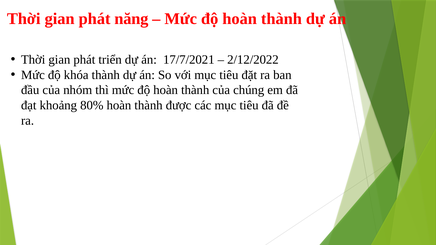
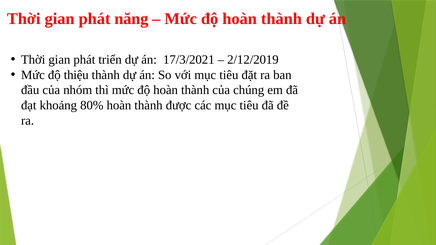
17/7/2021: 17/7/2021 -> 17/3/2021 (189, 60)
2/12/2022: 2/12/2022 -> 2/12/2019 (253, 60)
khóa: khóa -> thiệu (76, 75)
